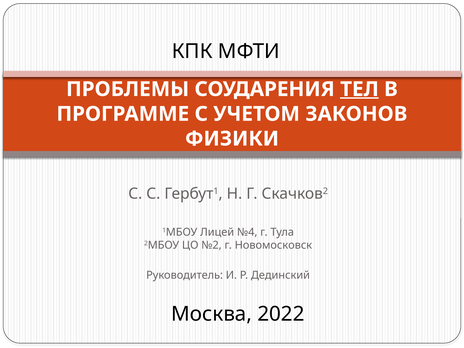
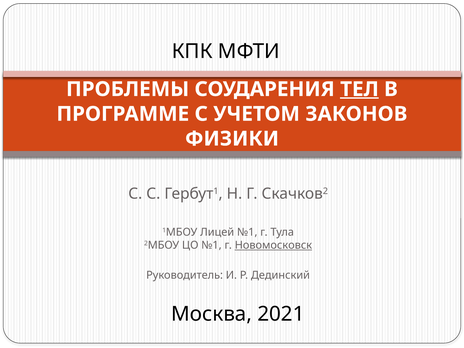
Лицей №4: №4 -> №1 (247, 232)
ЦО №2: №2 -> №1 (211, 245)
Новомосковск underline: none -> present (273, 245)
2022: 2022 -> 2021 (281, 314)
